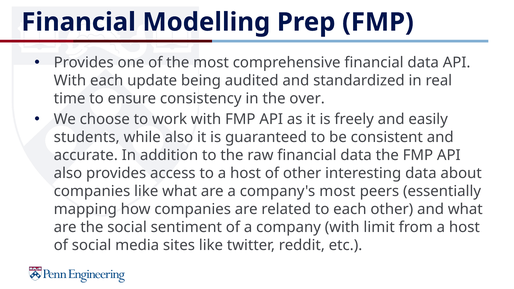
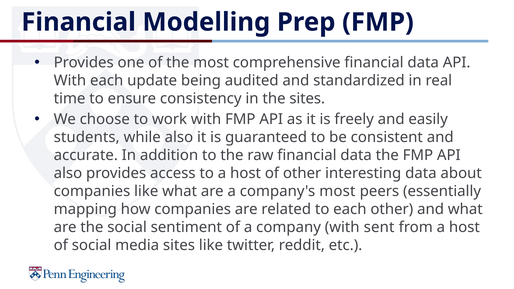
the over: over -> sites (307, 99)
limit: limit -> sent (379, 227)
